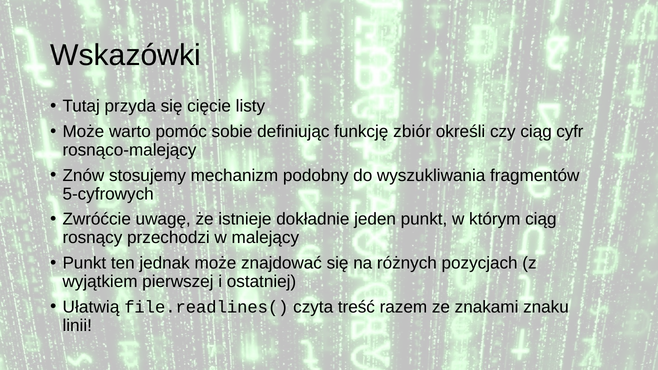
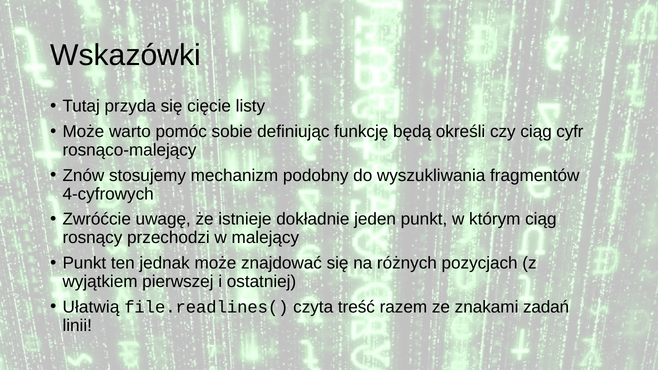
zbiór: zbiór -> będą (412, 132)
5-cyfrowych: 5-cyfrowych -> 4-cyfrowych (108, 194)
znaku: znaku -> zadań (546, 307)
